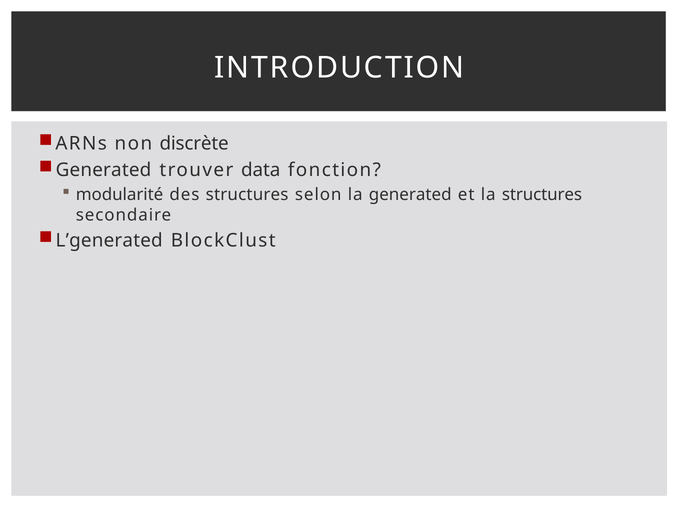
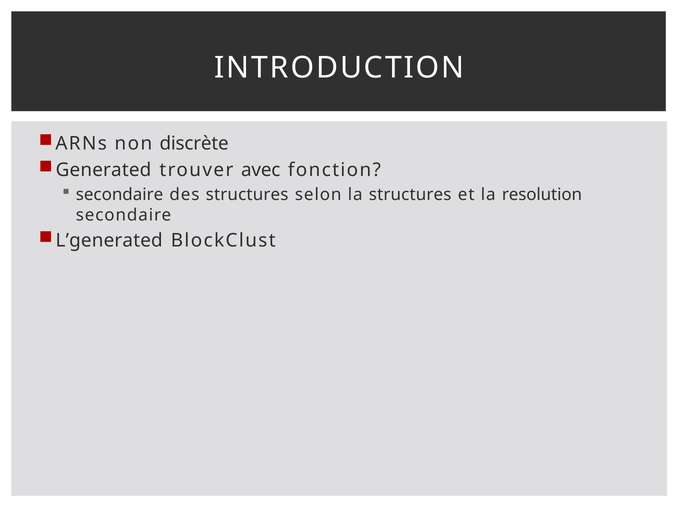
data: data -> avec (261, 170)
modularité: modularité -> secondaire (120, 195)
la generated: generated -> structures (410, 195)
la structures: structures -> resolution (542, 195)
